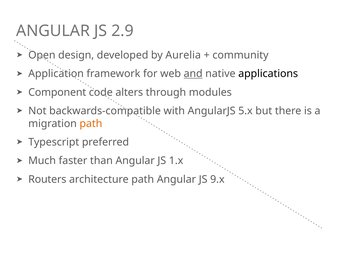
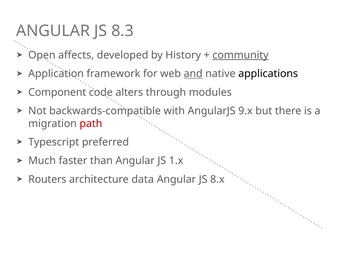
2.9: 2.9 -> 8.3 (123, 31)
design: design -> affects (76, 55)
Aurelia: Aurelia -> History (183, 55)
community underline: none -> present (241, 55)
5.x: 5.x -> 9.x (245, 111)
path colour: orange -> red (91, 123)
architecture path: path -> data (143, 179)
9.x: 9.x -> 8.x (217, 179)
